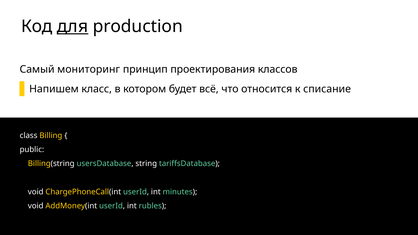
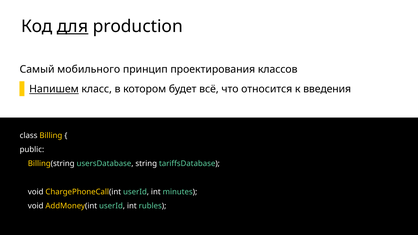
мониторинг: мониторинг -> мобильного (89, 70)
Напишем underline: none -> present (54, 89)
списание: списание -> введения (327, 89)
